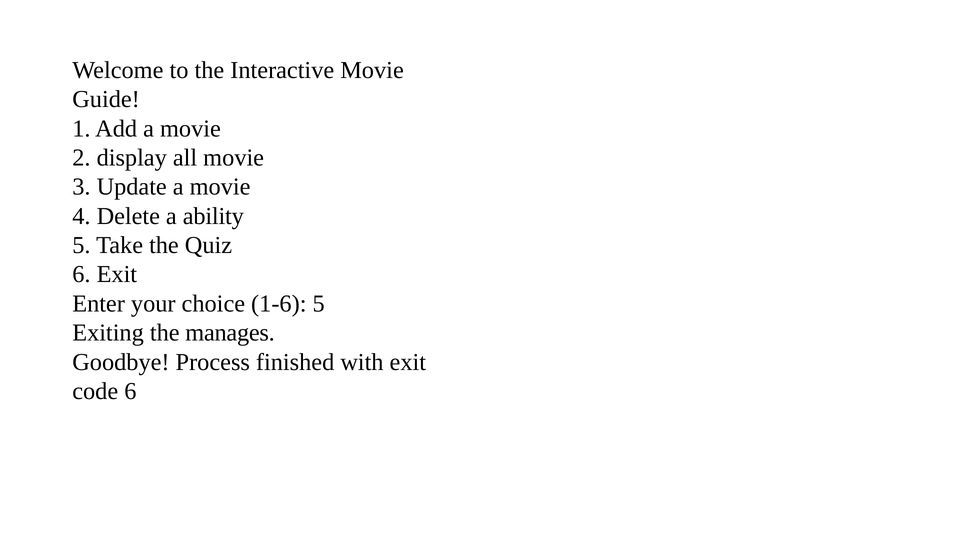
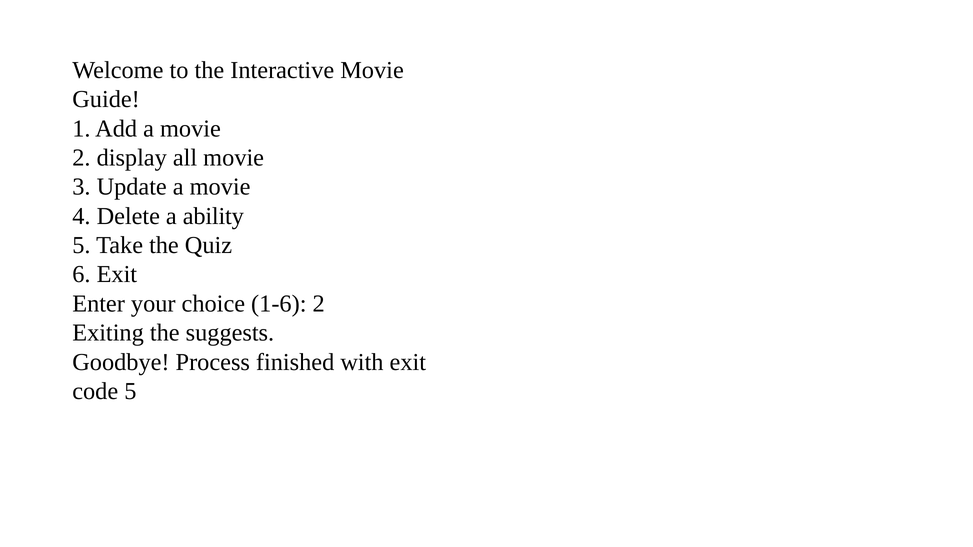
1-6 5: 5 -> 2 (319, 304)
manages: manages -> suggests (230, 333)
code 6: 6 -> 5 (130, 391)
